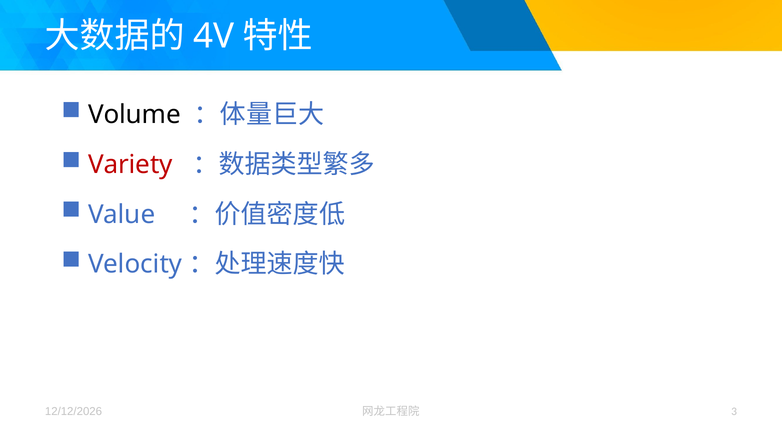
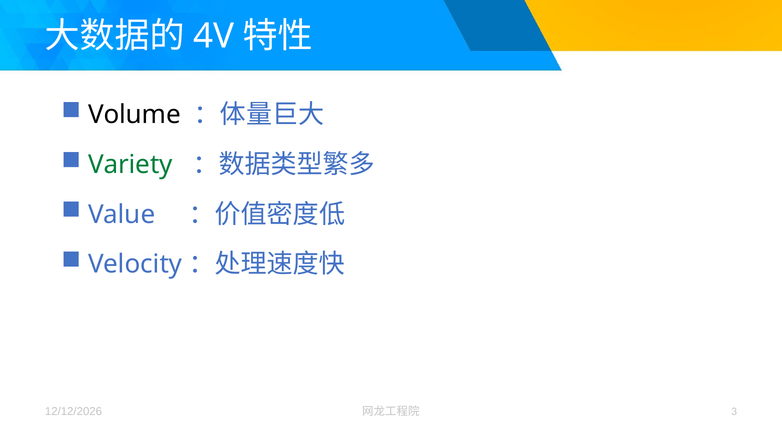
Variety colour: red -> green (130, 165)
